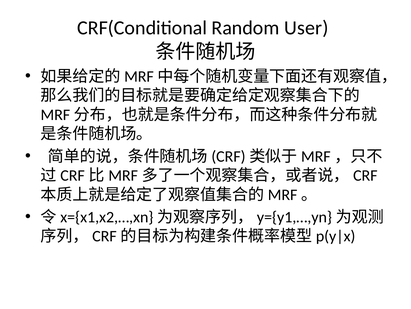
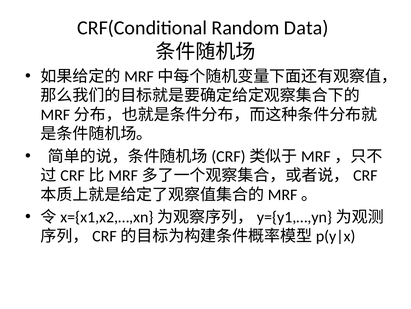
User: User -> Data (306, 28)
